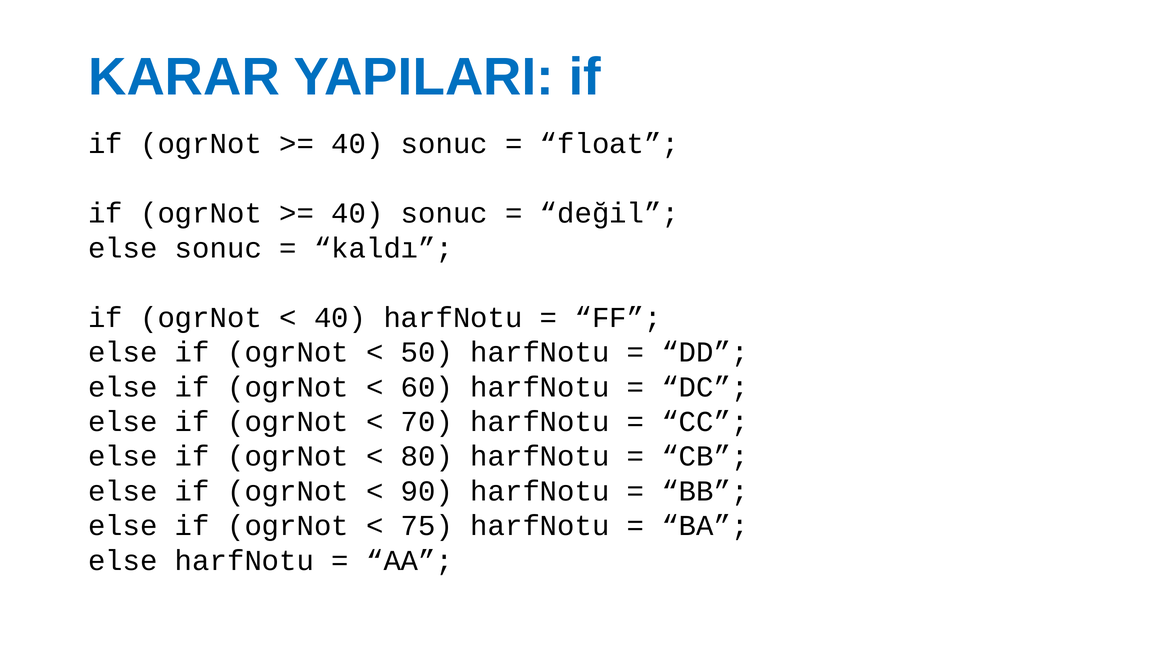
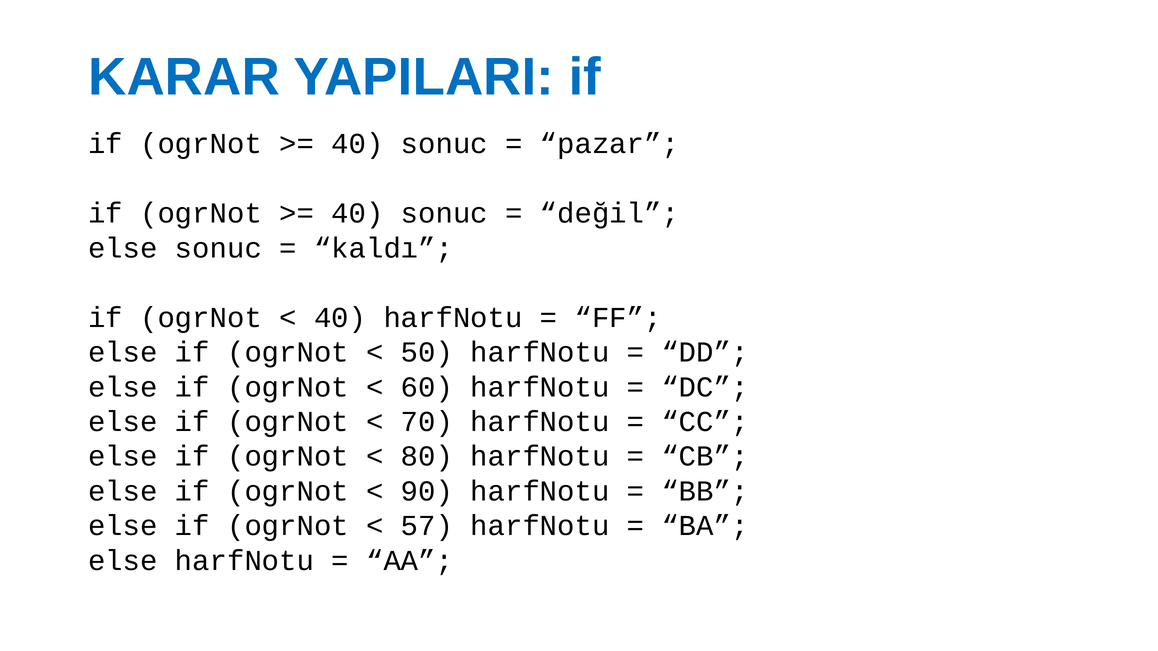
float: float -> pazar (609, 144)
75: 75 -> 57 (427, 526)
